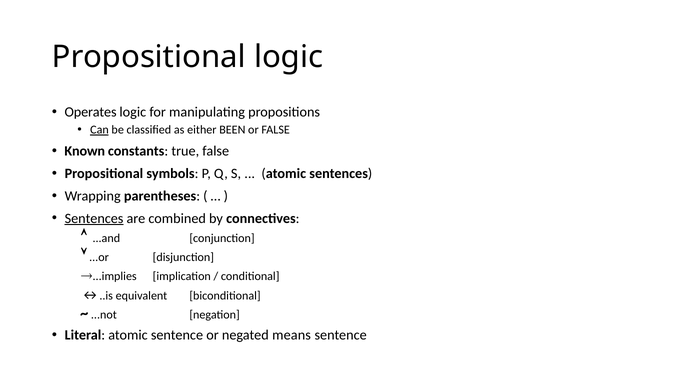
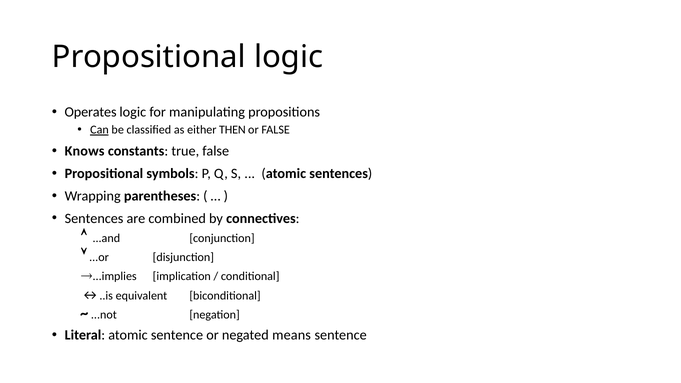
BEEN: BEEN -> THEN (232, 130)
Known: Known -> Knows (85, 151)
Sentences underline: present -> none (94, 218)
